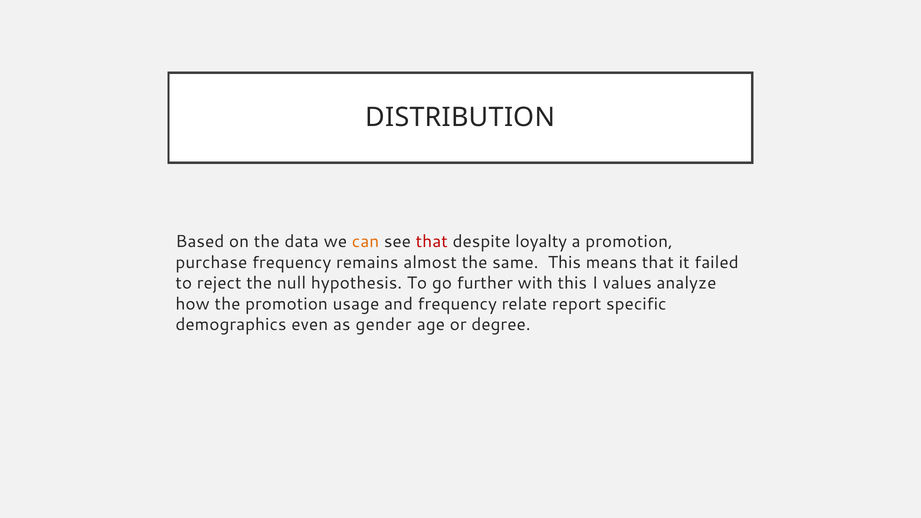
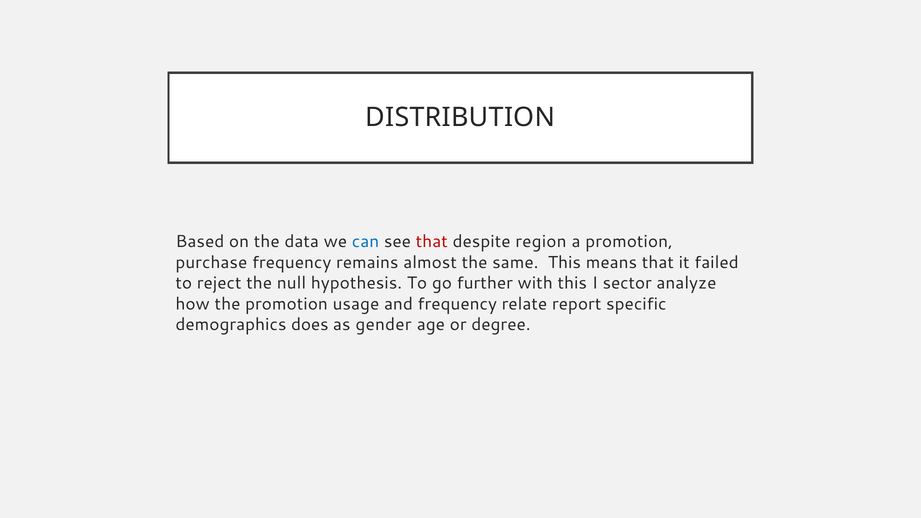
can colour: orange -> blue (365, 242)
loyalty: loyalty -> region (541, 242)
values: values -> sector (627, 283)
even: even -> does (310, 325)
